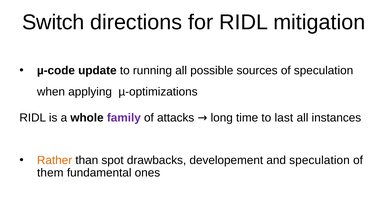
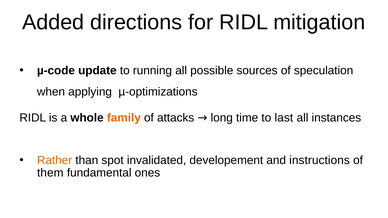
Switch: Switch -> Added (53, 22)
family colour: purple -> orange (124, 118)
drawbacks: drawbacks -> invalidated (157, 160)
and speculation: speculation -> instructions (320, 160)
